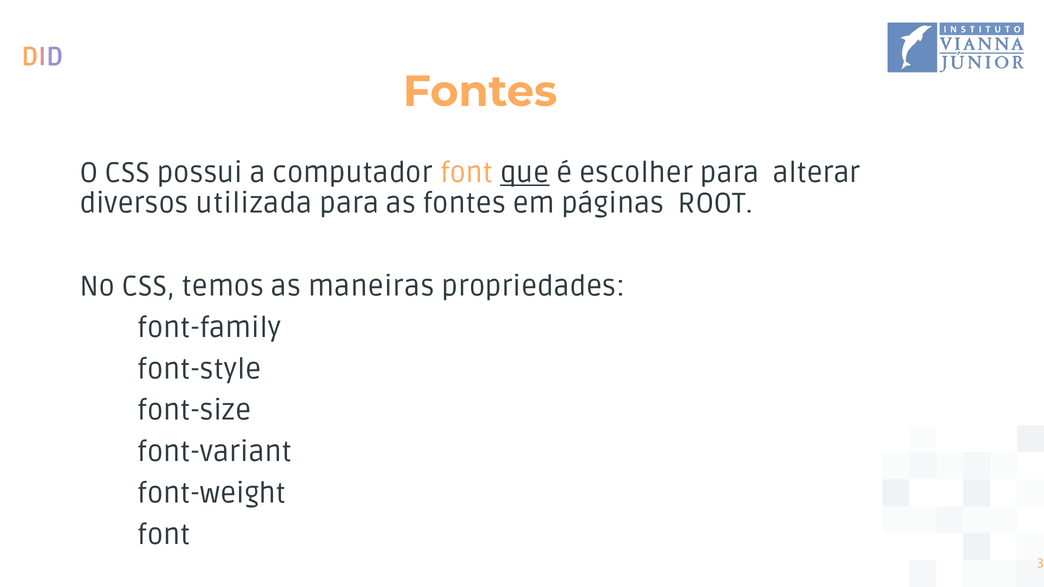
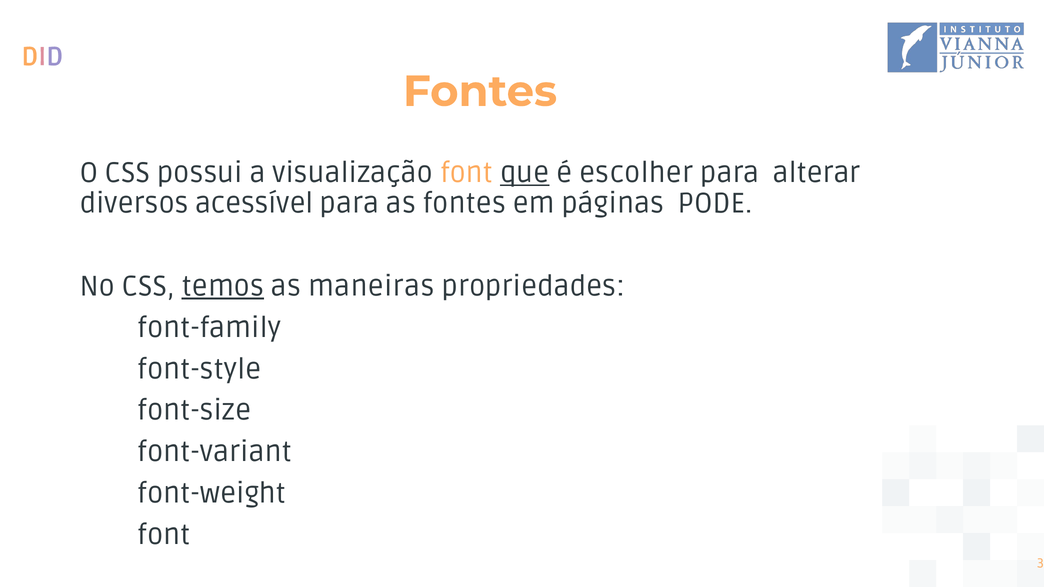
computador: computador -> visualização (353, 173)
utilizada: utilizada -> acessível (254, 204)
ROOT: ROOT -> PODE (715, 204)
temos underline: none -> present (223, 287)
